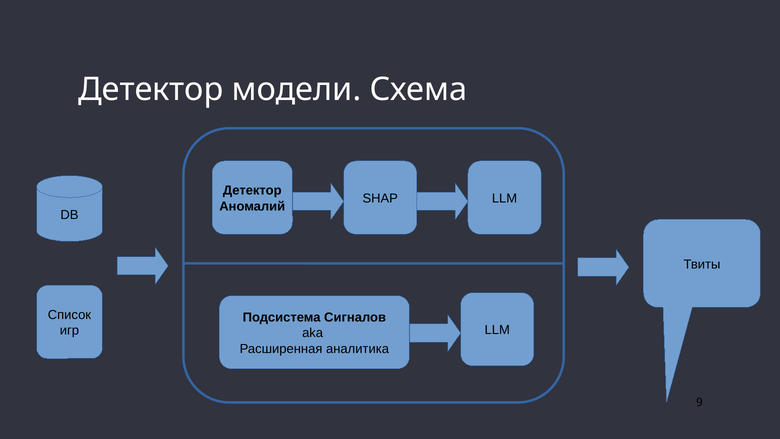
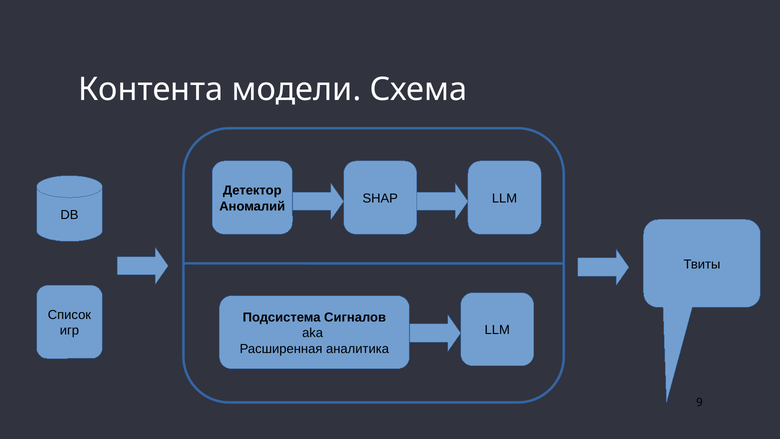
Детектор: Детектор -> Контента (151, 90)
